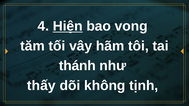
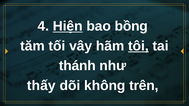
vong: vong -> bồng (131, 26)
tôi underline: none -> present (138, 46)
tịnh: tịnh -> trên (144, 86)
